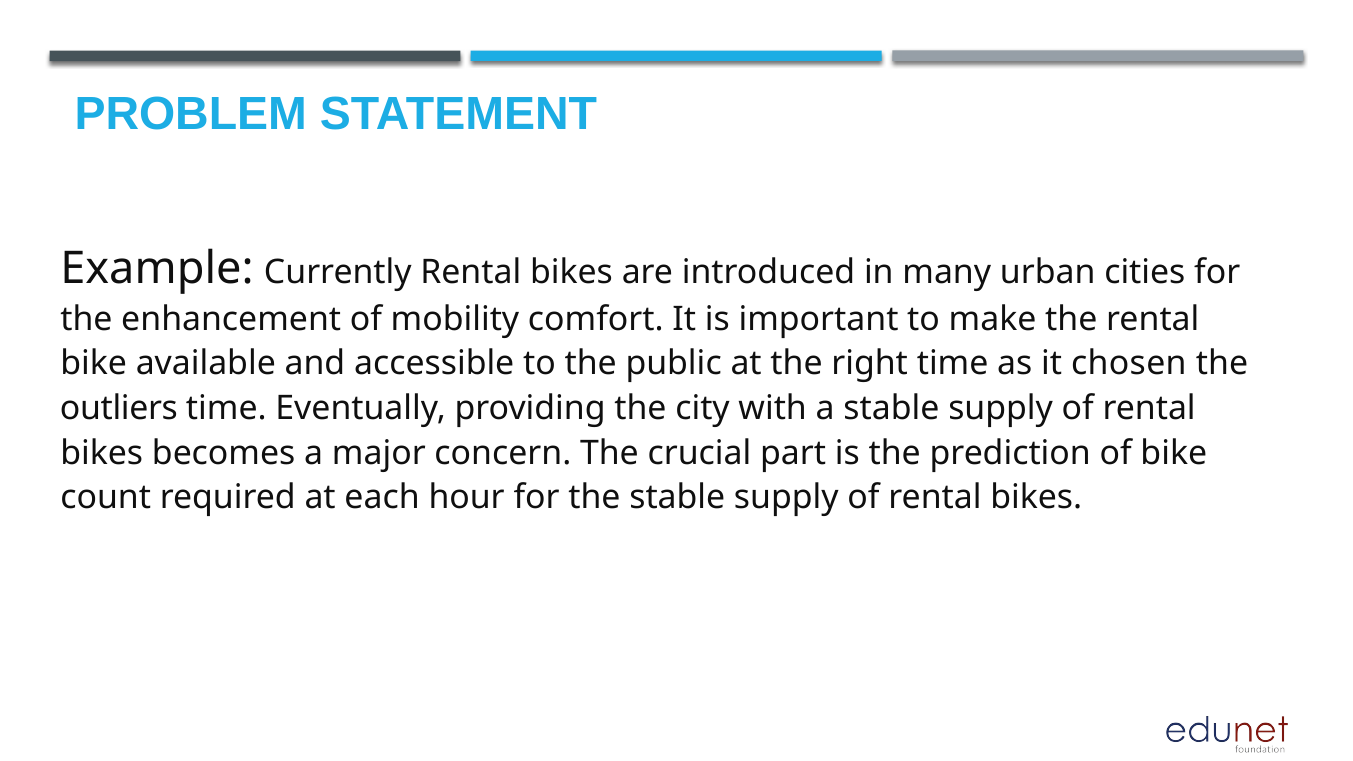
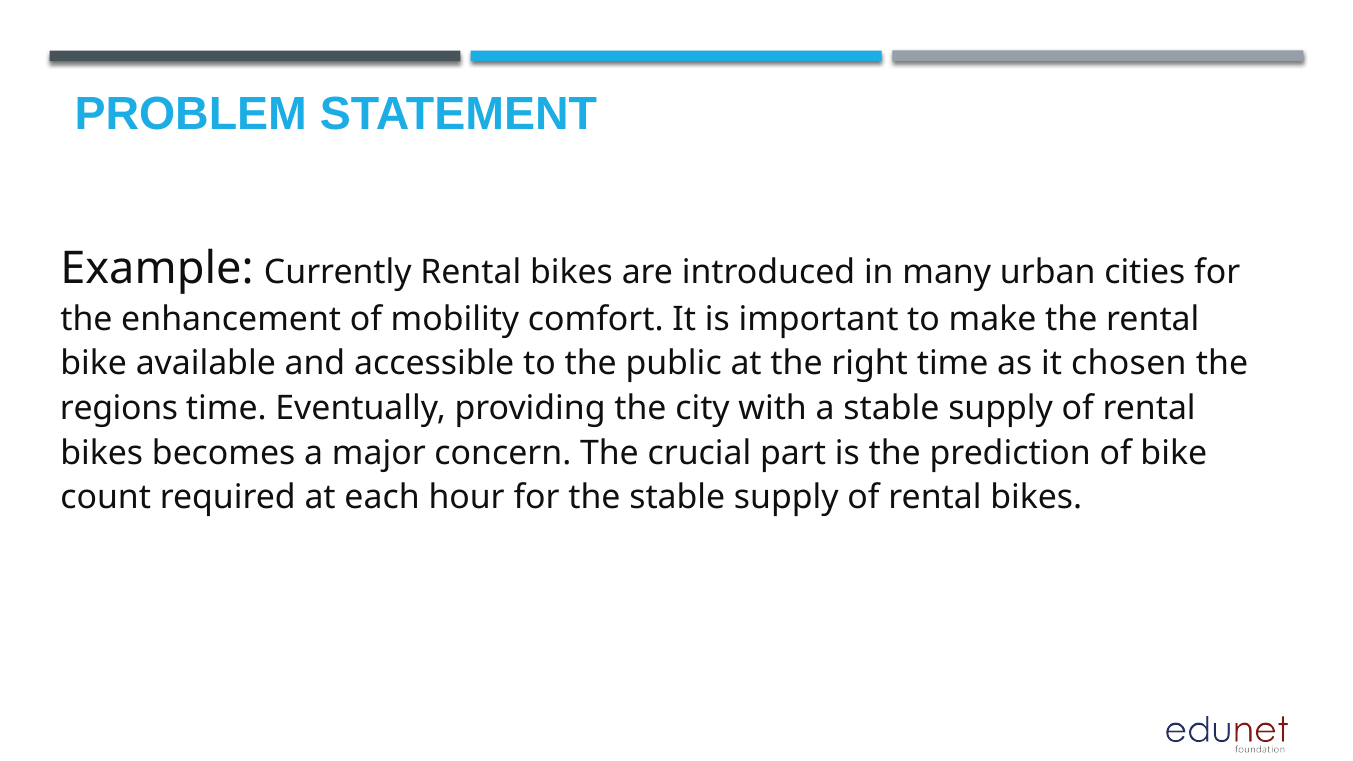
outliers: outliers -> regions (119, 408)
